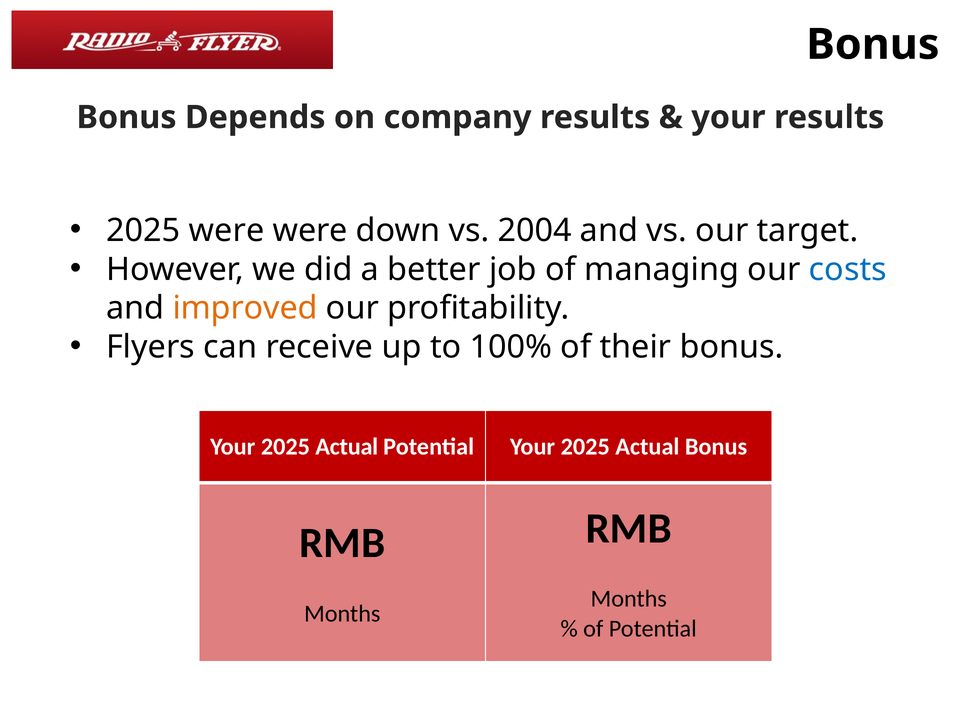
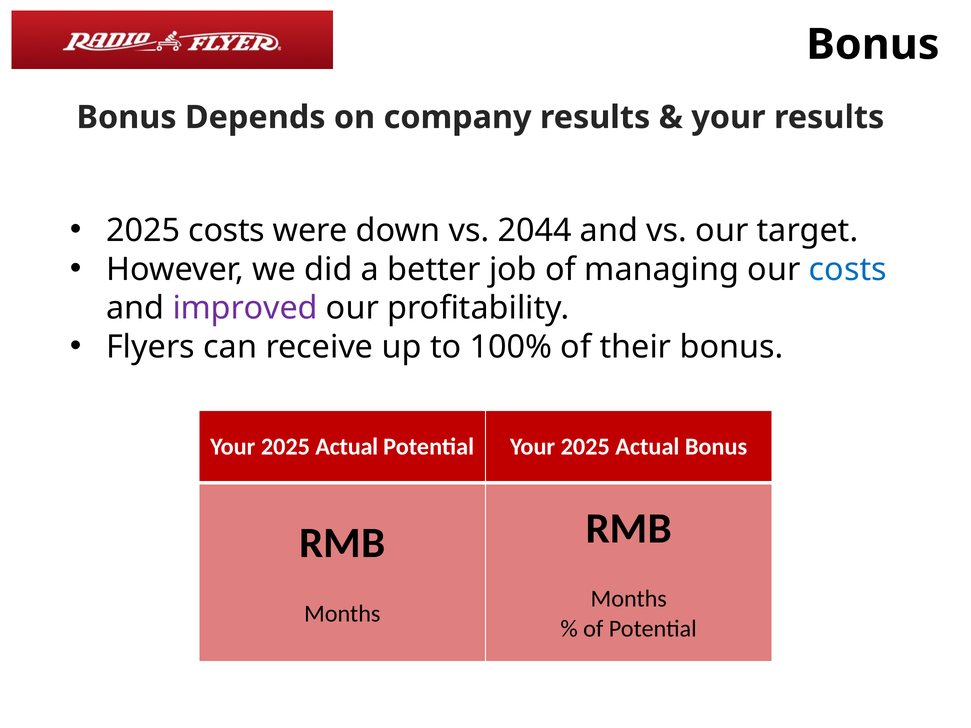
2025 were: were -> costs (227, 231)
2004: 2004 -> 2044 (535, 231)
improved colour: orange -> purple (245, 308)
